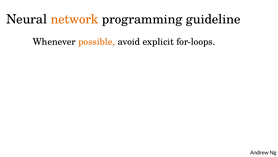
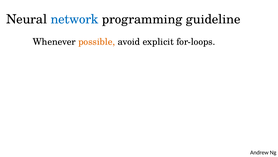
network colour: orange -> blue (75, 19)
